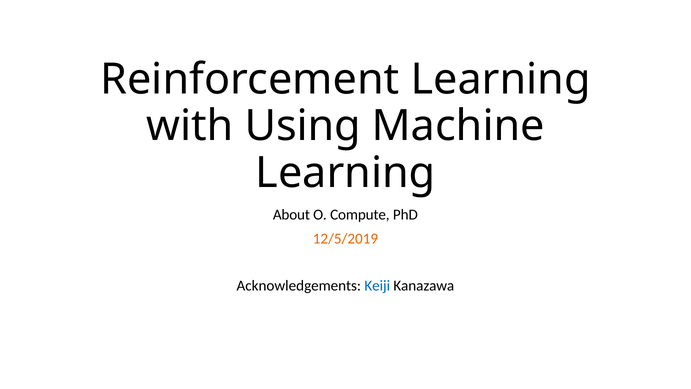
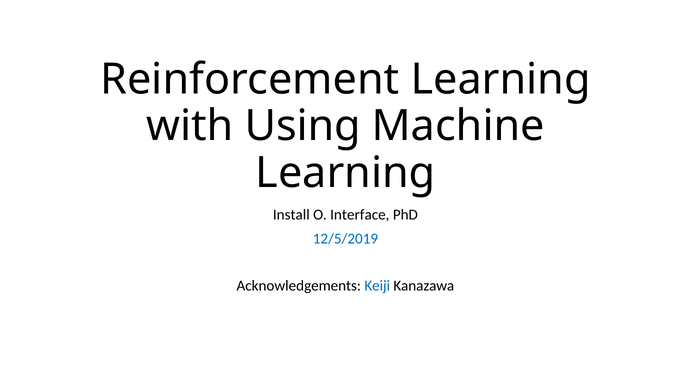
About: About -> Install (291, 215)
Compute: Compute -> Interface (360, 215)
12/5/2019 colour: orange -> blue (345, 238)
